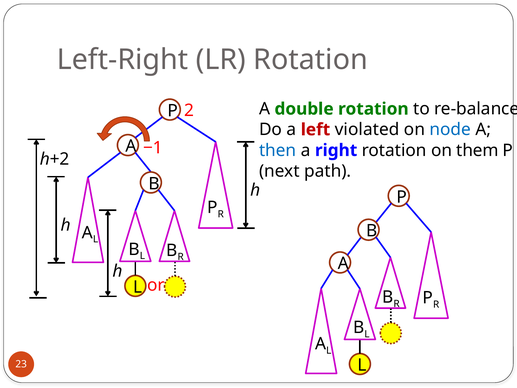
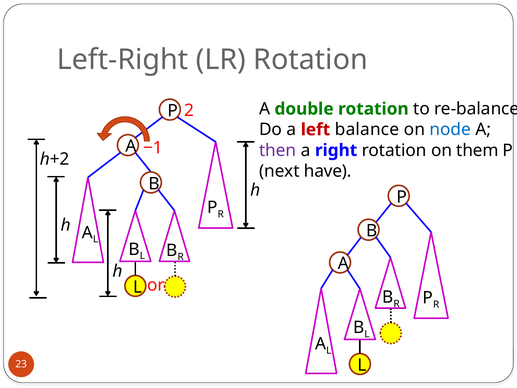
violated: violated -> balance (367, 130)
then colour: blue -> purple (278, 150)
path: path -> have (328, 171)
